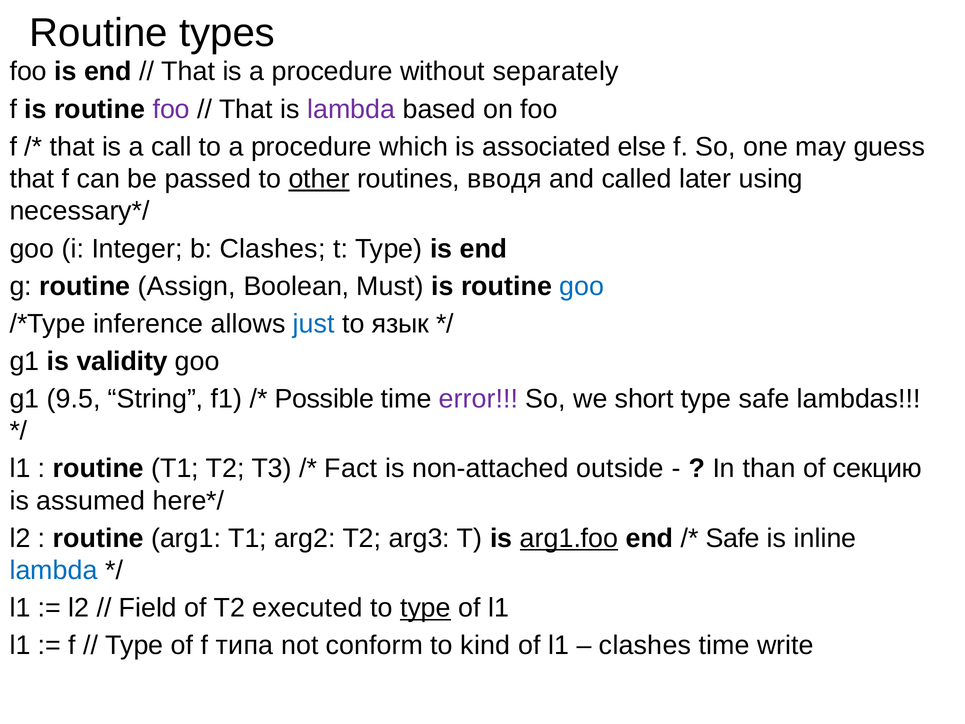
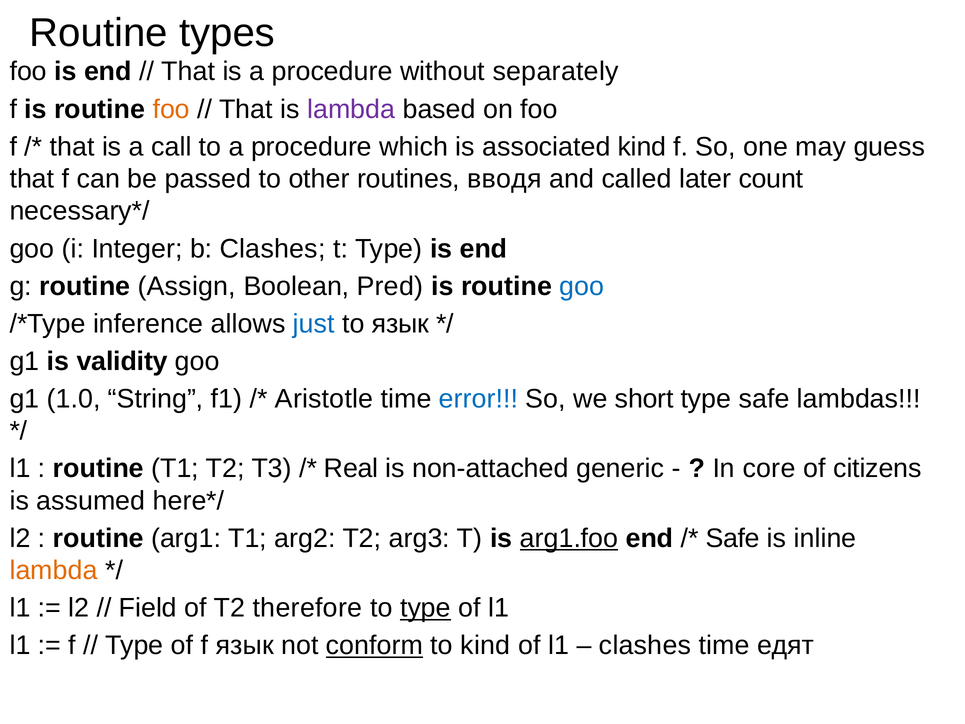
foo colour: purple -> orange (171, 109)
associated else: else -> kind (642, 147)
other underline: present -> none (319, 179)
using: using -> count (771, 179)
Must: Must -> Pred (390, 286)
9.5: 9.5 -> 1.0 (74, 399)
Possible: Possible -> Aristotle (324, 399)
error colour: purple -> blue (478, 399)
Fact: Fact -> Real (351, 468)
outside: outside -> generic (620, 468)
than: than -> core (769, 468)
секцию: секцию -> citizens (877, 468)
lambda colour: blue -> orange (54, 570)
executed: executed -> therefore (307, 608)
f типа: типа -> язык (245, 645)
conform underline: none -> present (374, 645)
write: write -> едят (785, 645)
